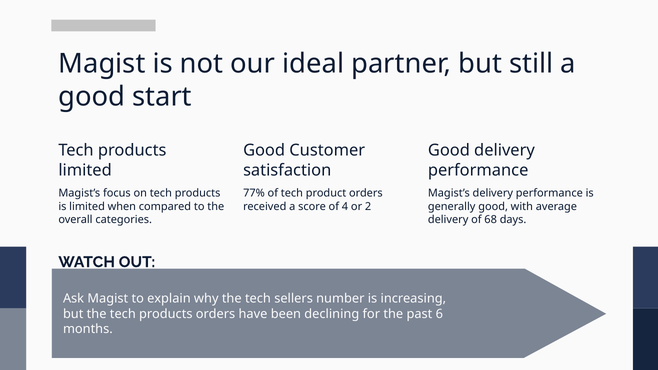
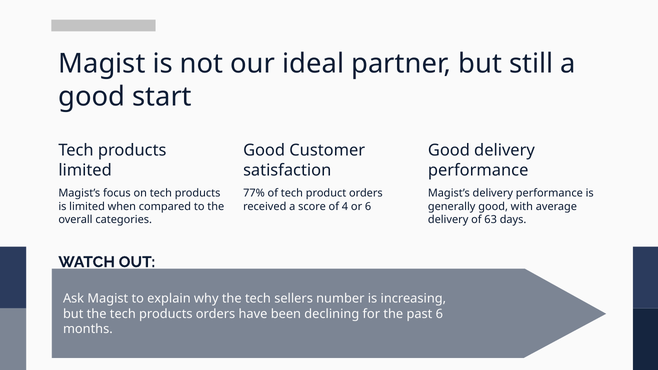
or 2: 2 -> 6 (368, 207)
68: 68 -> 63 (491, 220)
